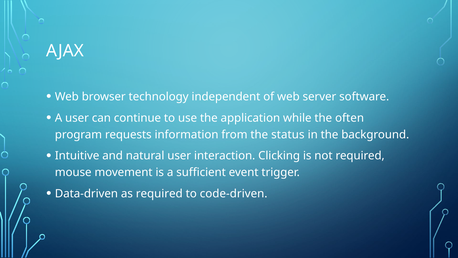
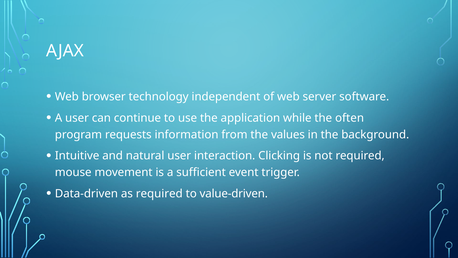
status: status -> values (288, 134)
code-driven: code-driven -> value-driven (234, 193)
